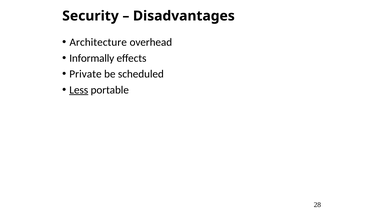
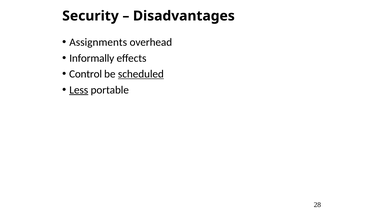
Architecture: Architecture -> Assignments (98, 42)
Private: Private -> Control (86, 74)
scheduled underline: none -> present (141, 74)
